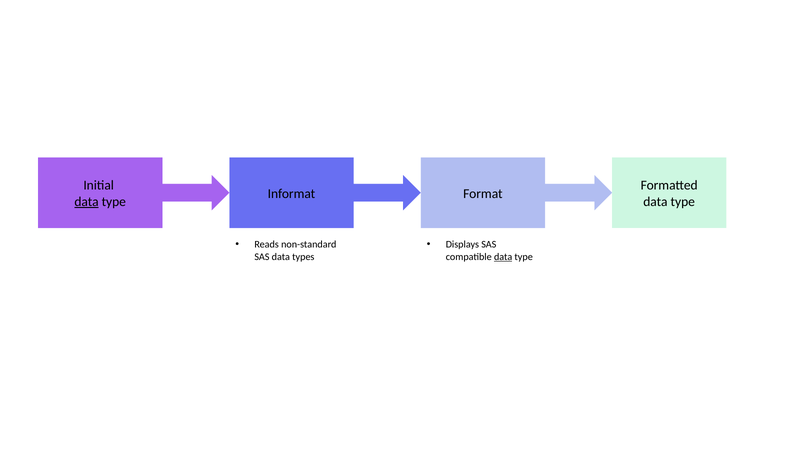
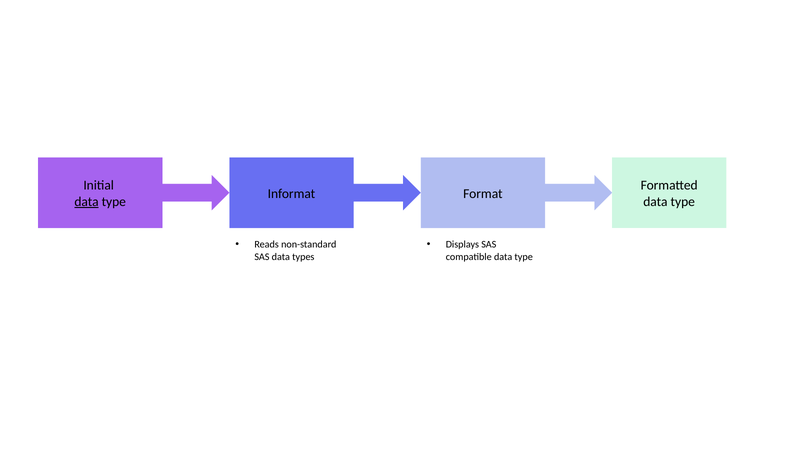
data underline: present -> none (503, 257)
